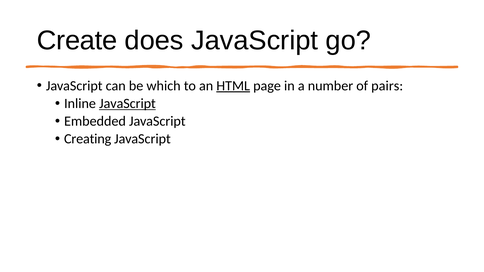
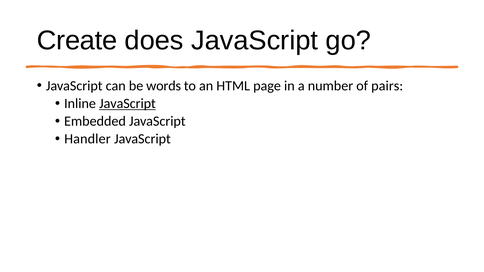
which: which -> words (164, 86)
HTML underline: present -> none (233, 86)
Creating: Creating -> Handler (87, 139)
